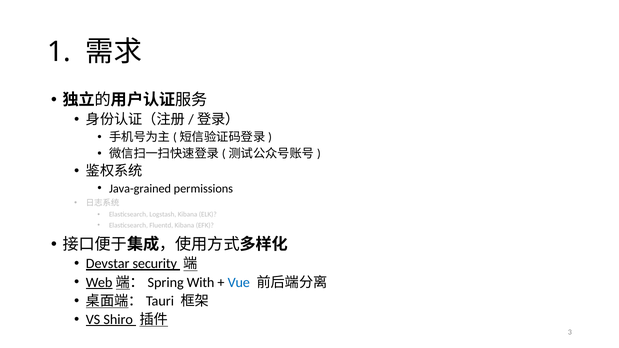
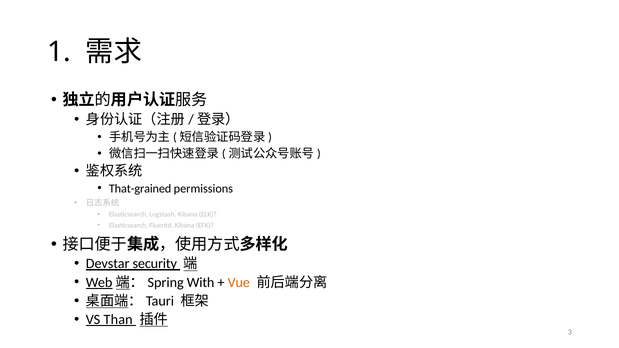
Java-grained: Java-grained -> That-grained (140, 189)
Vue colour: blue -> orange (239, 282)
Shiro: Shiro -> Than (118, 320)
